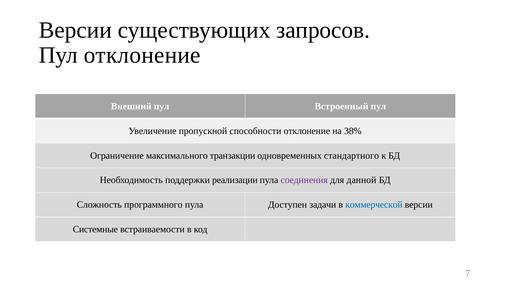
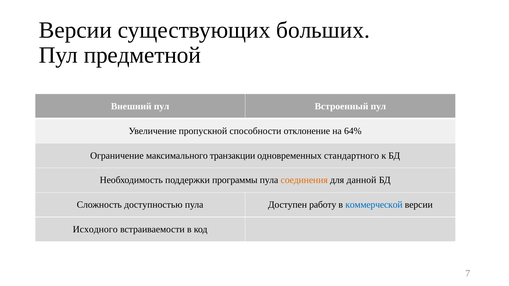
запросов: запросов -> больших (323, 30)
Пул отклонение: отклонение -> предметной (142, 55)
38%: 38% -> 64% (353, 131)
реализации: реализации -> программы (235, 180)
соединения colour: purple -> orange (304, 180)
программного: программного -> доступностью (153, 205)
задачи: задачи -> работу (323, 205)
Системные: Системные -> Исходного (95, 230)
